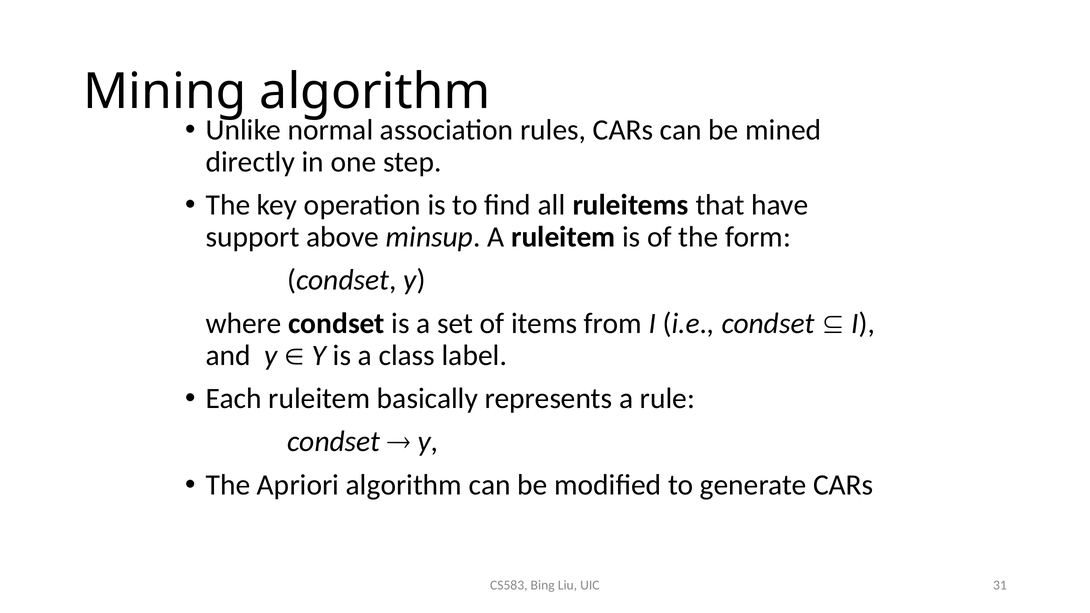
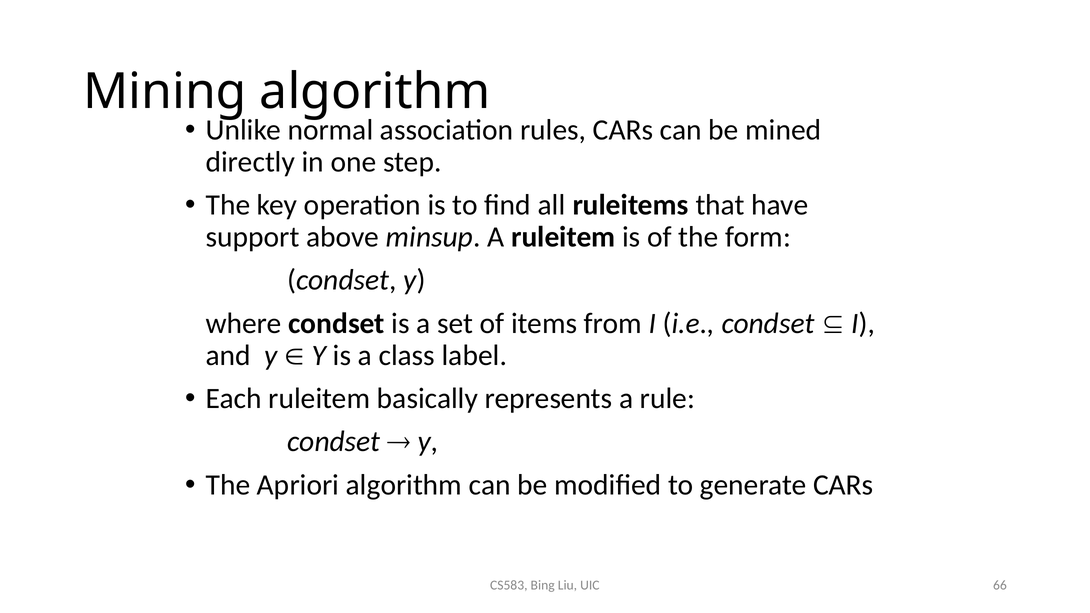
31: 31 -> 66 (1000, 585)
